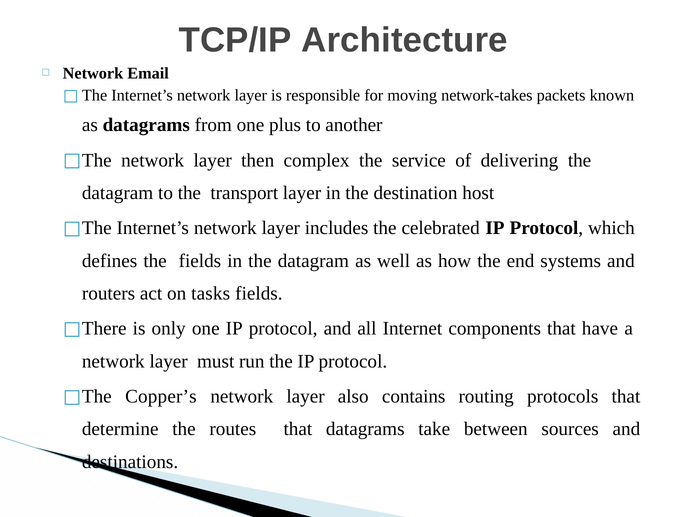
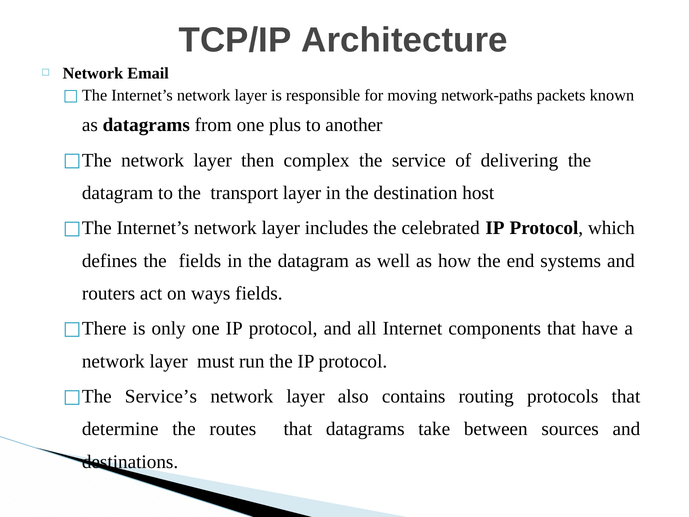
network-takes: network-takes -> network-paths (487, 95)
tasks: tasks -> ways (211, 293)
Copper’s: Copper’s -> Service’s (161, 396)
